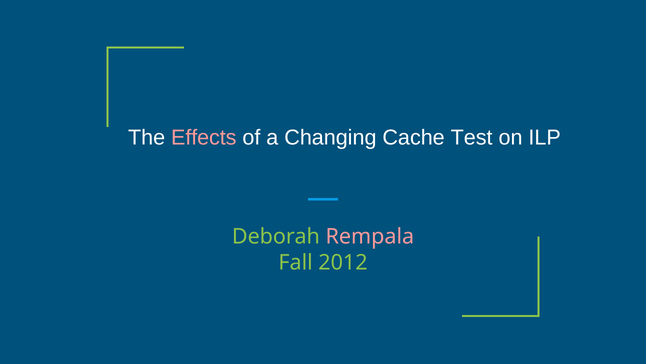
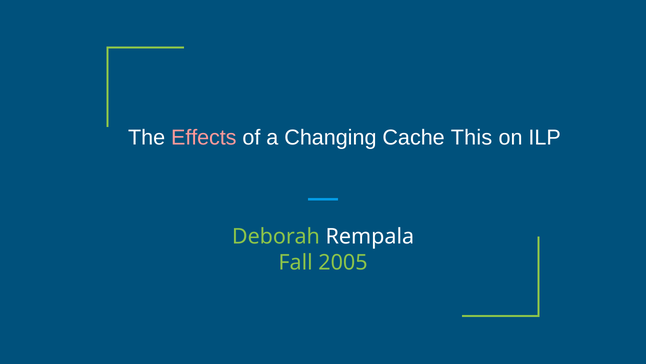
Test: Test -> This (472, 138)
Rempala colour: pink -> white (370, 236)
2012: 2012 -> 2005 (343, 262)
